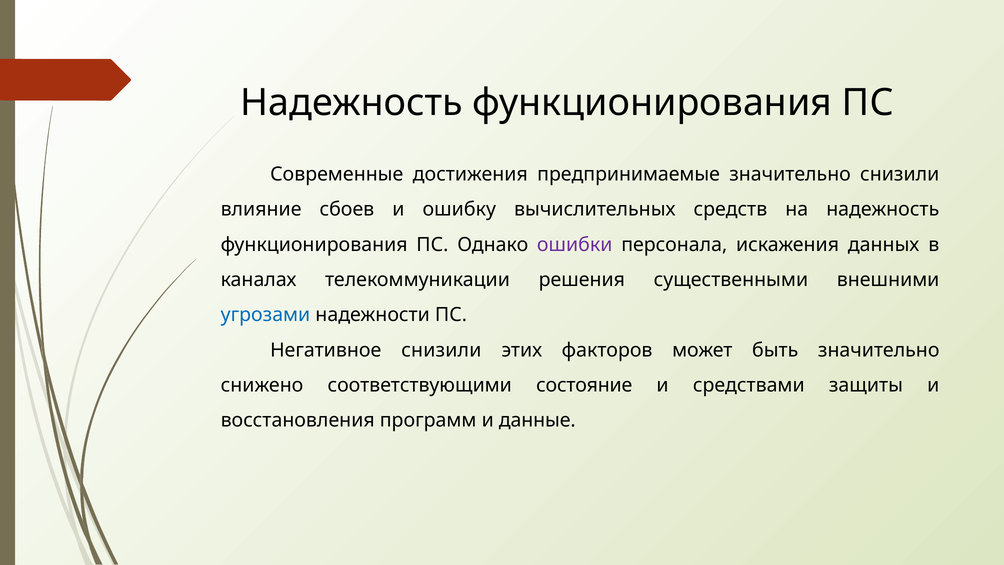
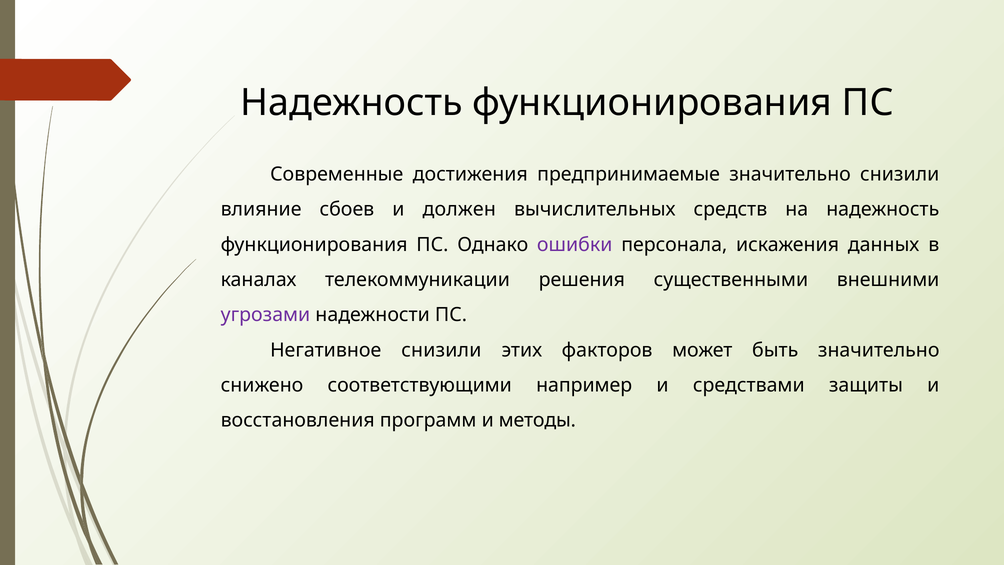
ошибку: ошибку -> должен (459, 209)
угрозами colour: blue -> purple (265, 315)
состояние: состояние -> например (584, 385)
данные: данные -> методы (537, 420)
